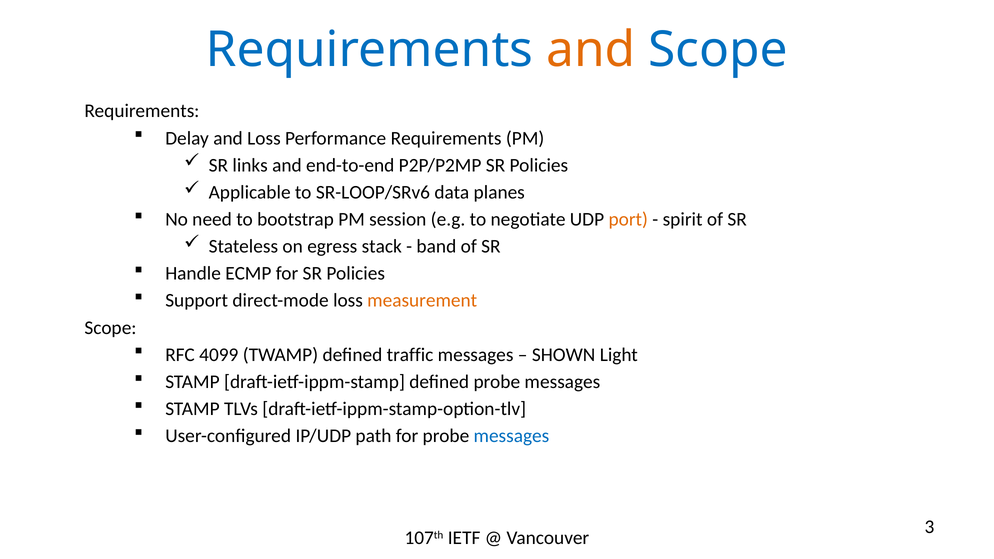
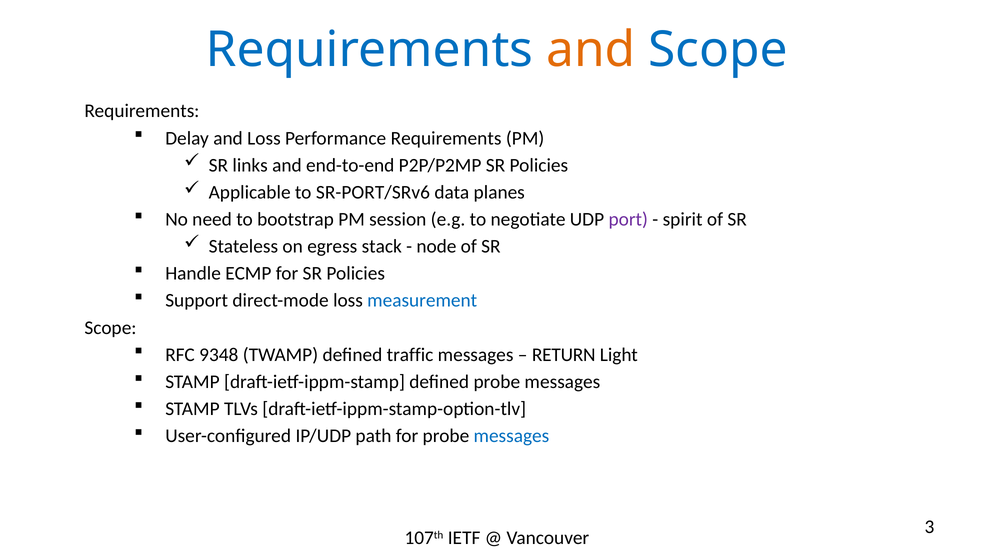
SR-LOOP/SRv6: SR-LOOP/SRv6 -> SR-PORT/SRv6 (373, 192)
port colour: orange -> purple (628, 219)
band: band -> node (436, 247)
measurement colour: orange -> blue (422, 301)
4099: 4099 -> 9348 (219, 355)
SHOWN: SHOWN -> RETURN (564, 355)
